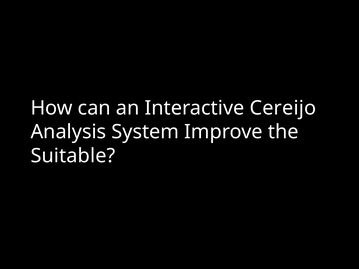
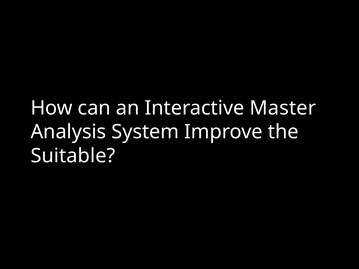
Cereijo: Cereijo -> Master (283, 108)
